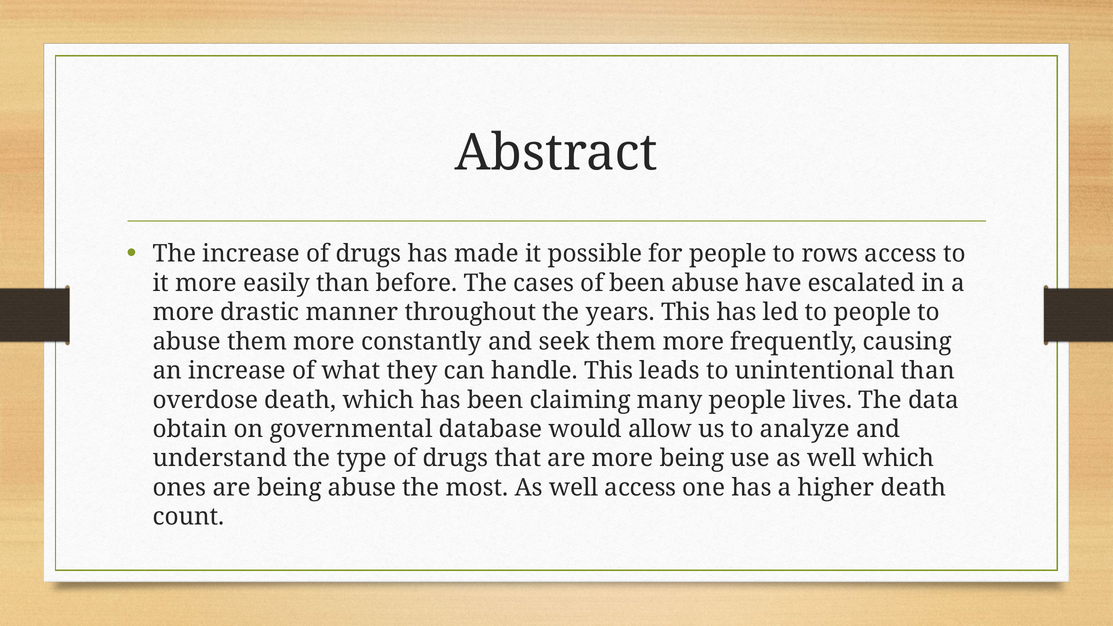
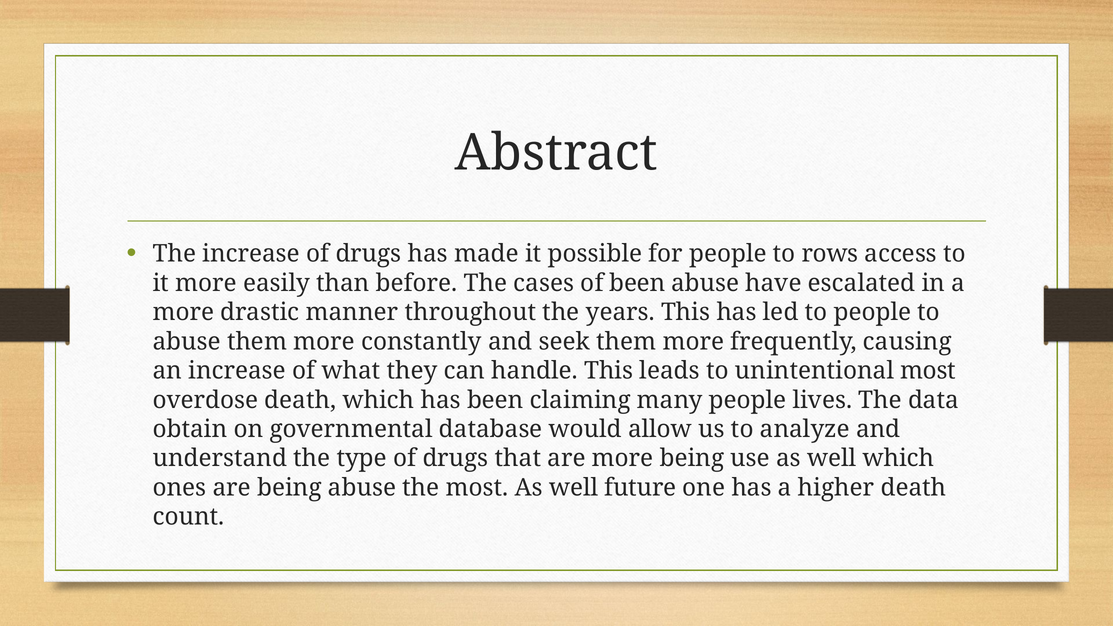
unintentional than: than -> most (928, 371)
well access: access -> future (640, 488)
